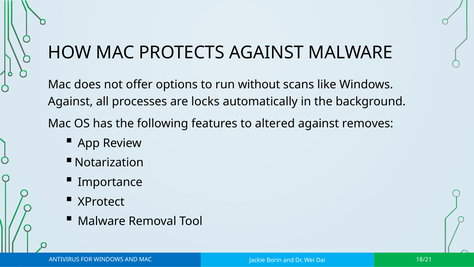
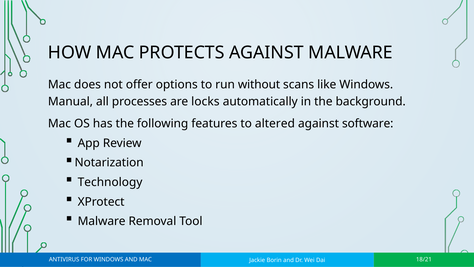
Against: Against -> Manual (70, 101)
removes: removes -> software (368, 123)
Importance: Importance -> Technology (110, 182)
